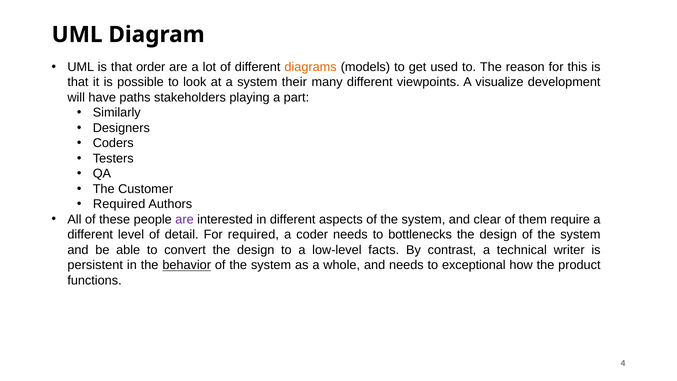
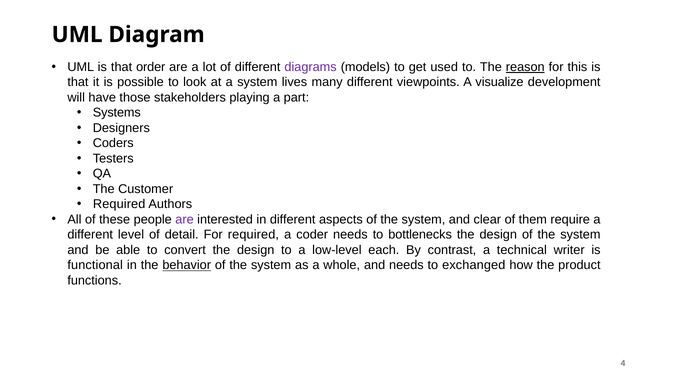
diagrams colour: orange -> purple (311, 67)
reason underline: none -> present (525, 67)
their: their -> lives (294, 82)
paths: paths -> those (135, 97)
Similarly: Similarly -> Systems (117, 113)
facts: facts -> each (384, 250)
persistent: persistent -> functional (95, 265)
exceptional: exceptional -> exchanged (474, 265)
